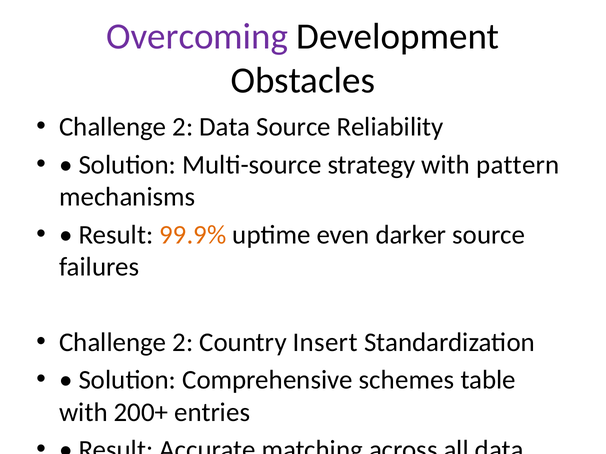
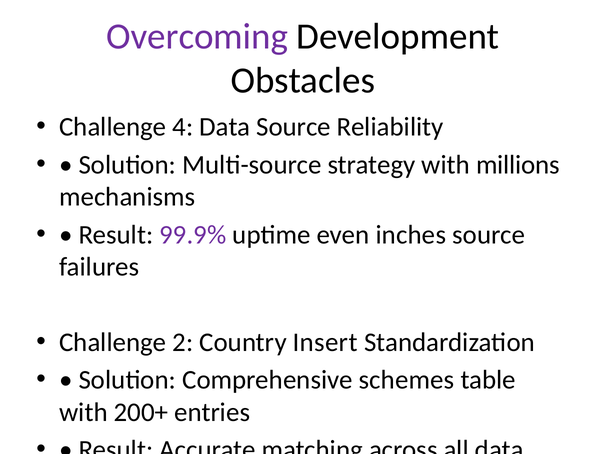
2: 2 -> 4 (183, 127)
pattern: pattern -> millions (518, 165)
99.9% colour: orange -> purple (193, 235)
darker: darker -> inches (411, 235)
